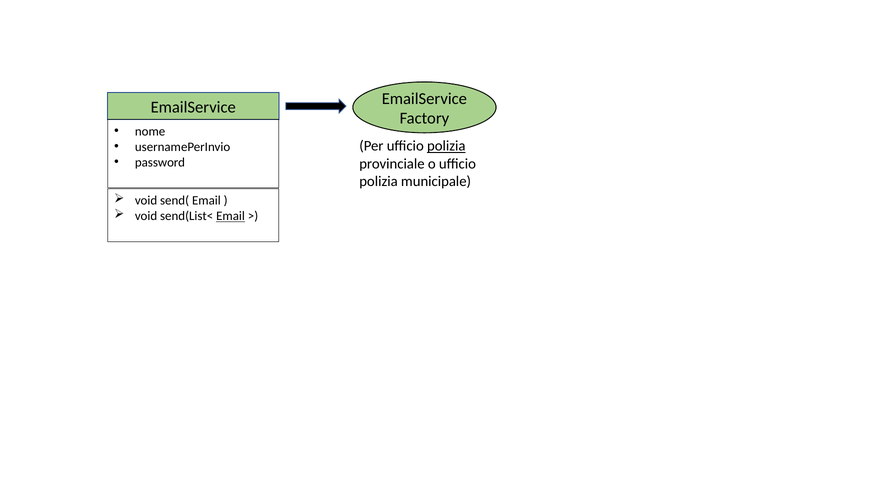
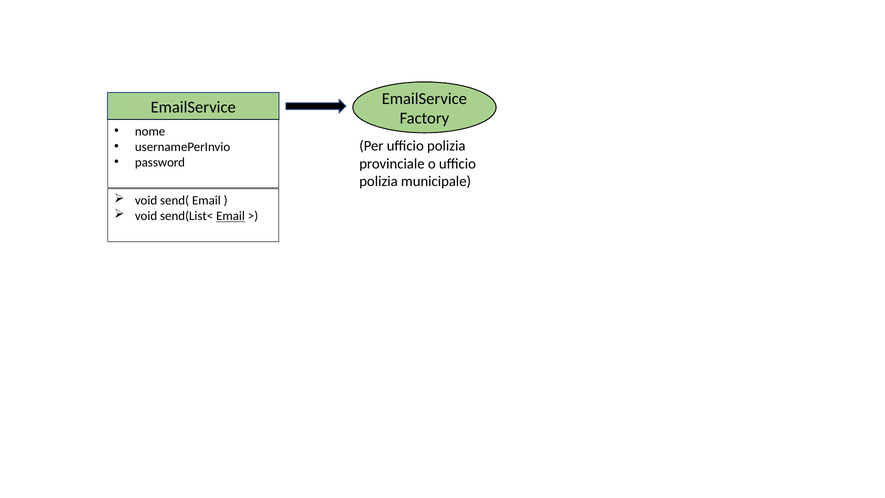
polizia underline: present -> none (446, 146)
